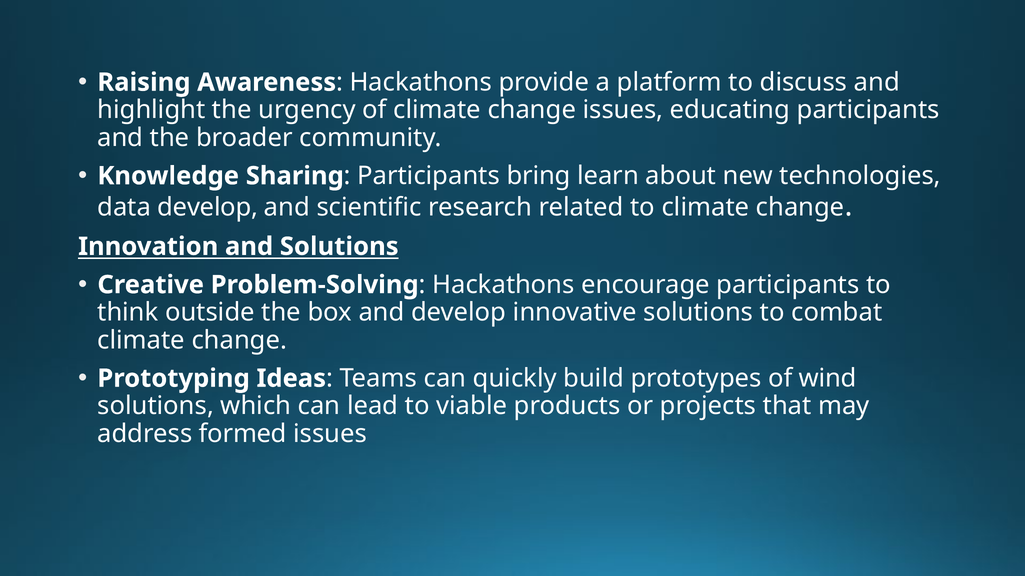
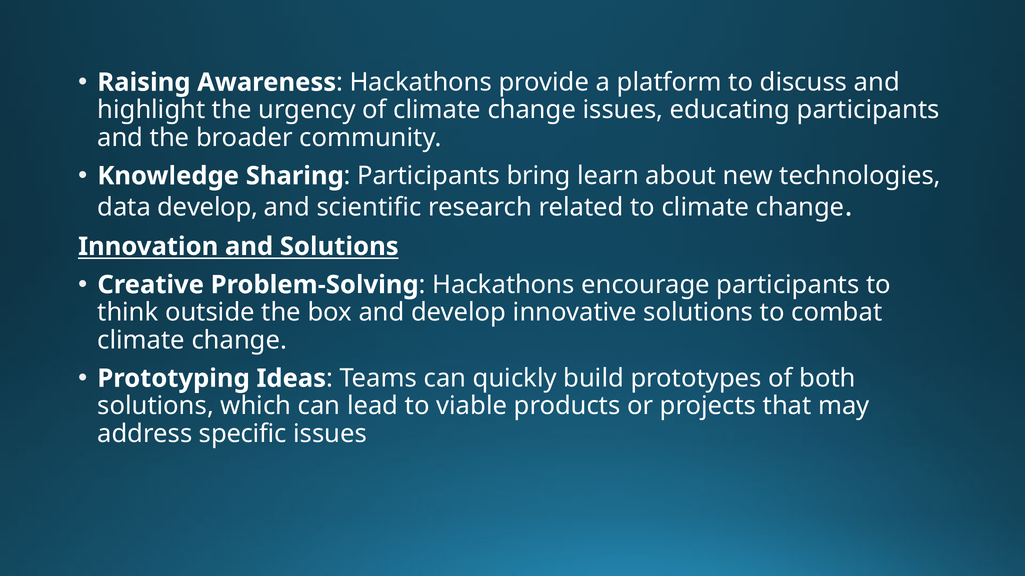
wind: wind -> both (827, 379)
formed: formed -> specific (243, 434)
